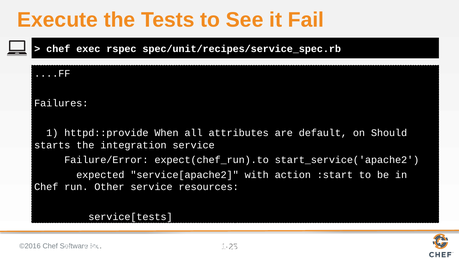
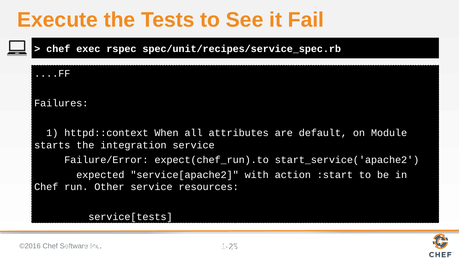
httpd::provide: httpd::provide -> httpd::context (106, 133)
Should: Should -> Module (389, 133)
